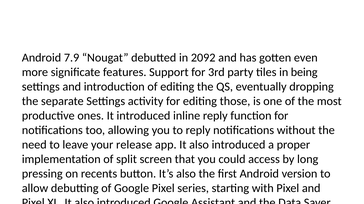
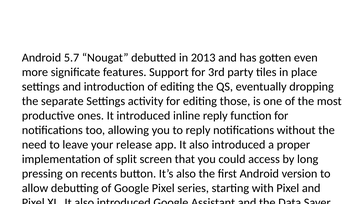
7.9: 7.9 -> 5.7 (72, 58)
2092: 2092 -> 2013 (203, 58)
being: being -> place (304, 72)
